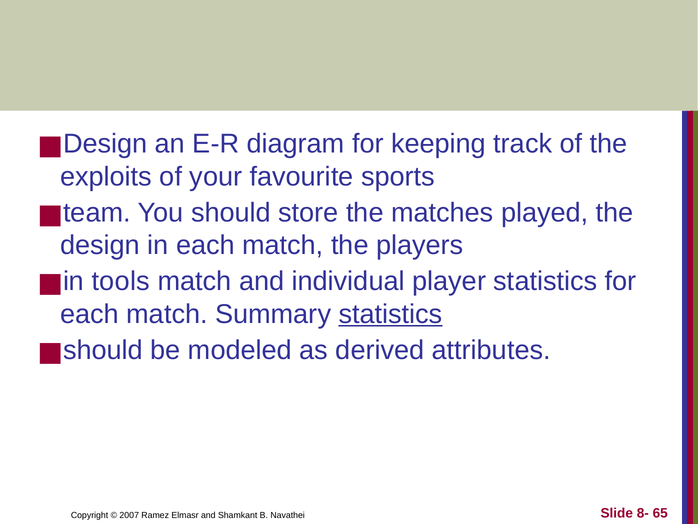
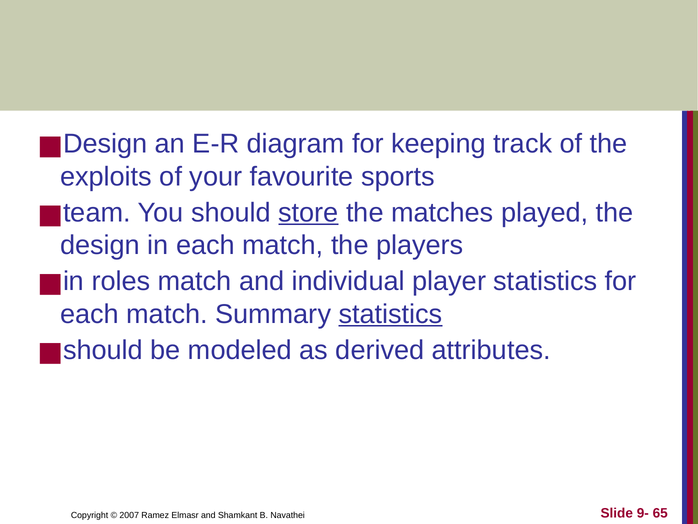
store underline: none -> present (308, 213)
tools: tools -> roles (121, 281)
8-: 8- -> 9- (643, 513)
